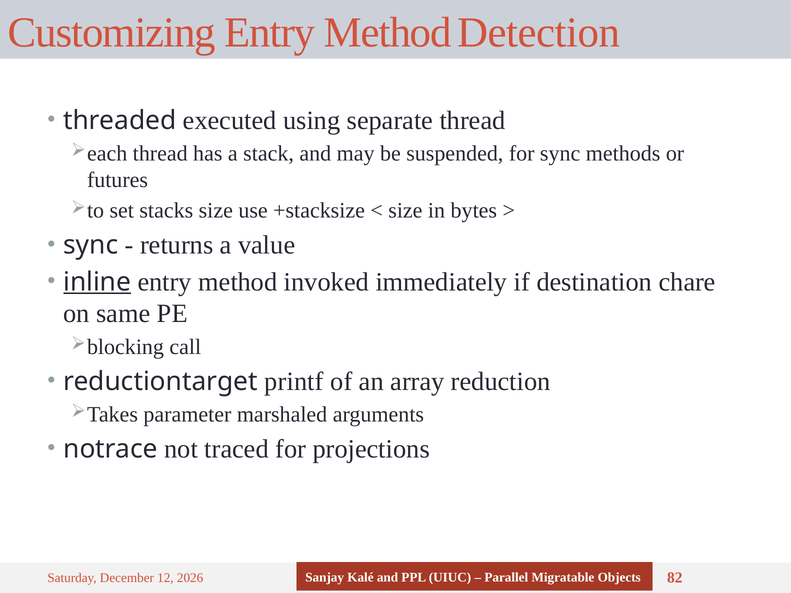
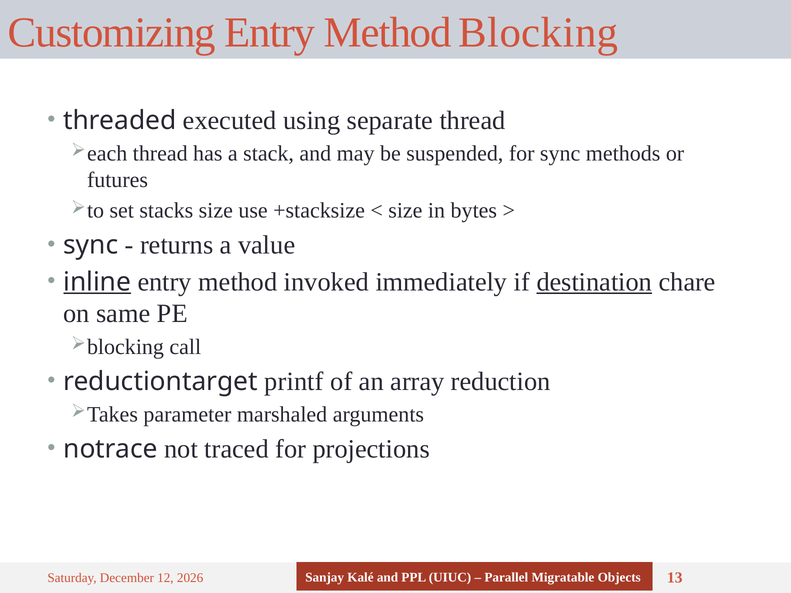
Detection: Detection -> Blocking (538, 33)
destination underline: none -> present (594, 282)
82: 82 -> 13 (675, 578)
